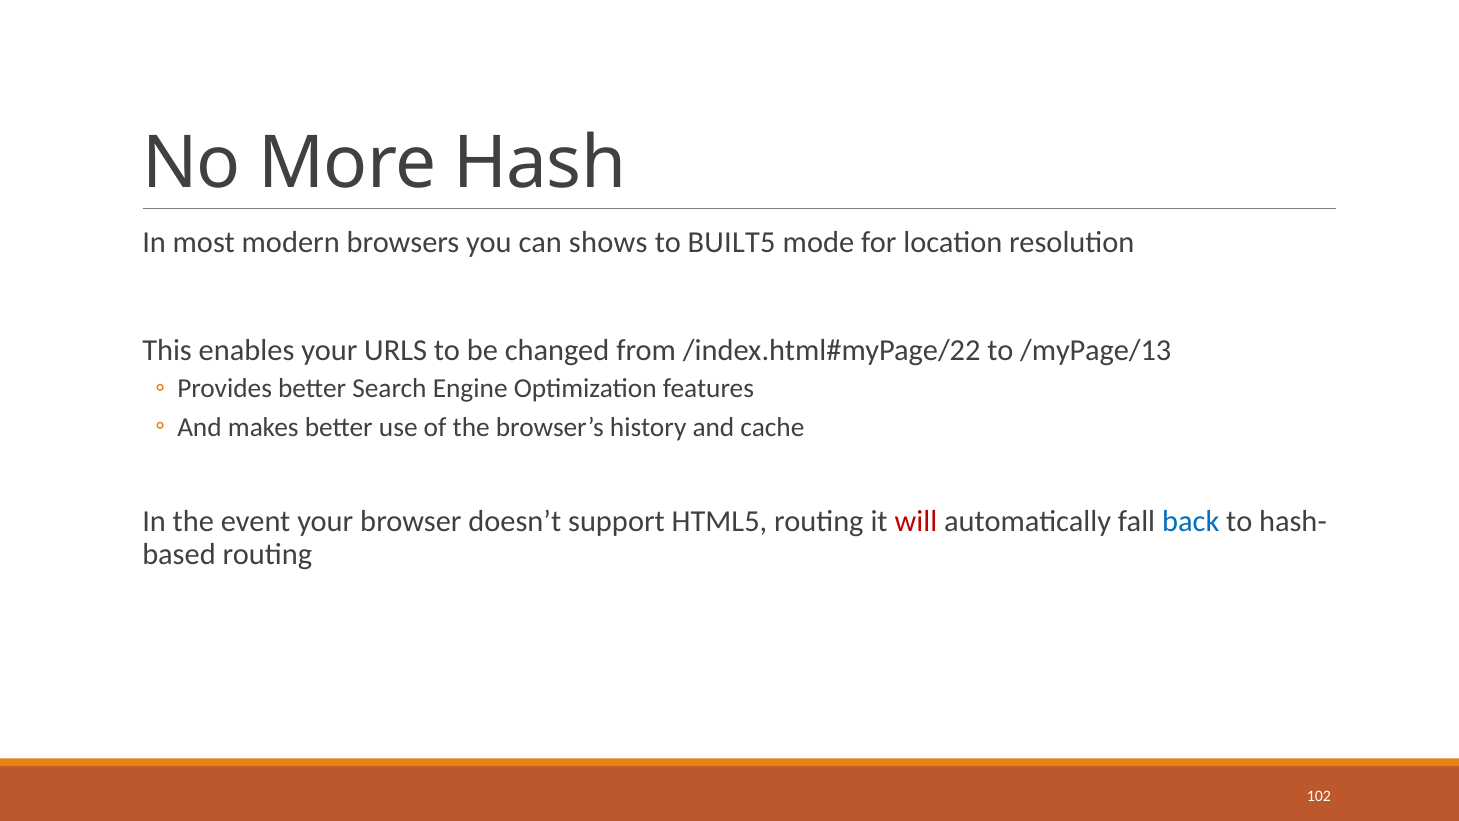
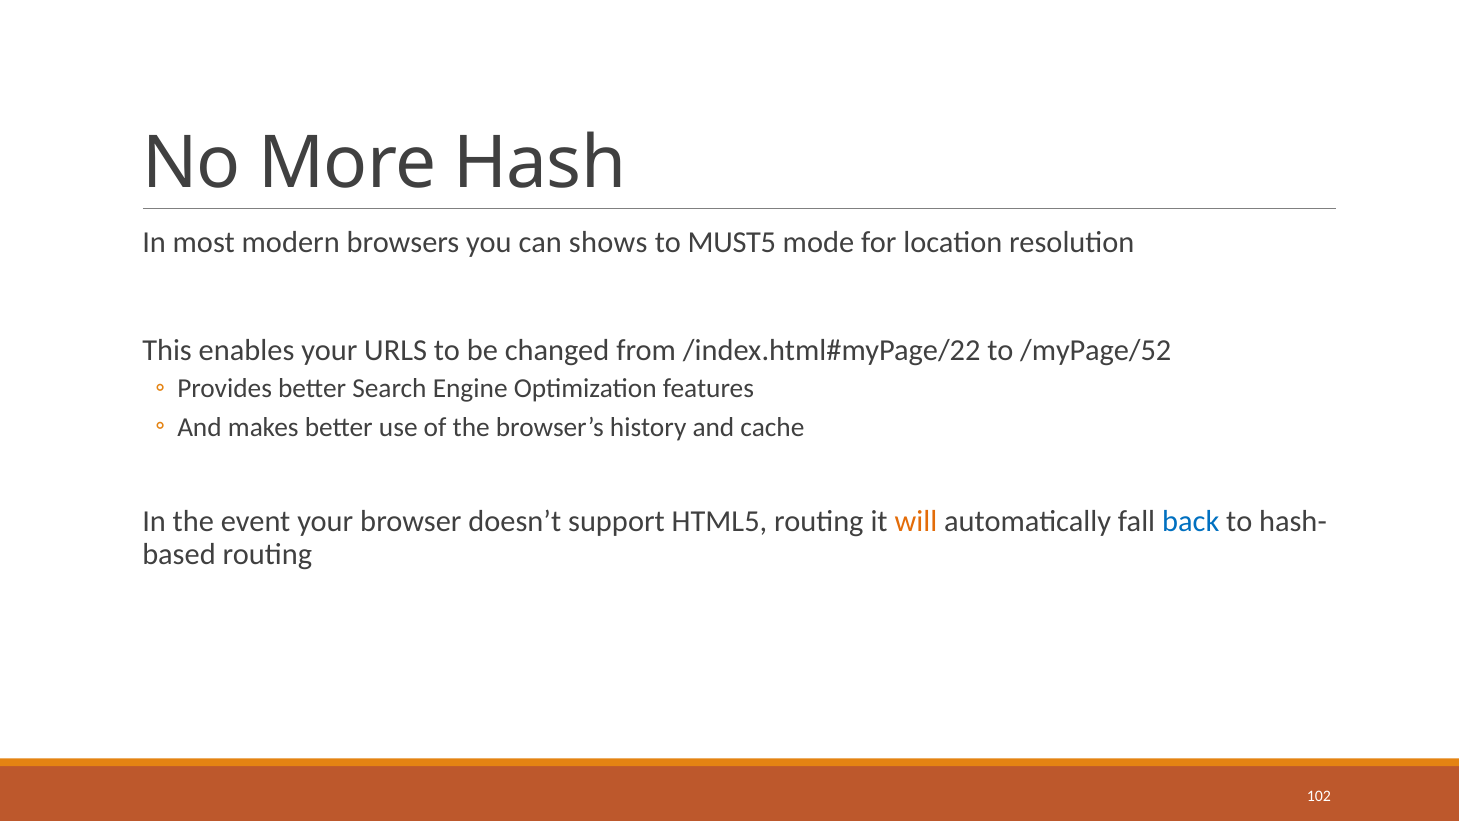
BUILT5: BUILT5 -> MUST5 (732, 243)
/myPage/13: /myPage/13 -> /myPage/52 (1096, 351)
will colour: red -> orange (916, 521)
